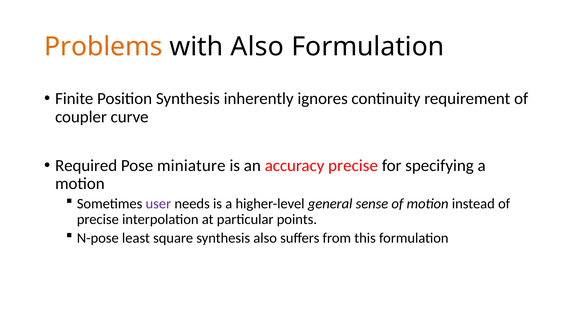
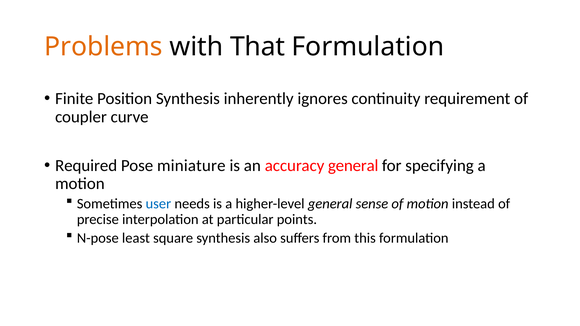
with Also: Also -> That (257, 47)
accuracy precise: precise -> general (353, 166)
user colour: purple -> blue (158, 204)
